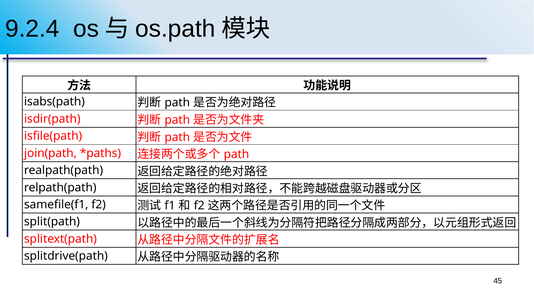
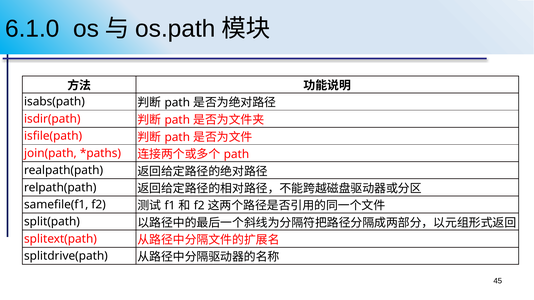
9.2.4: 9.2.4 -> 6.1.0 (32, 29)
